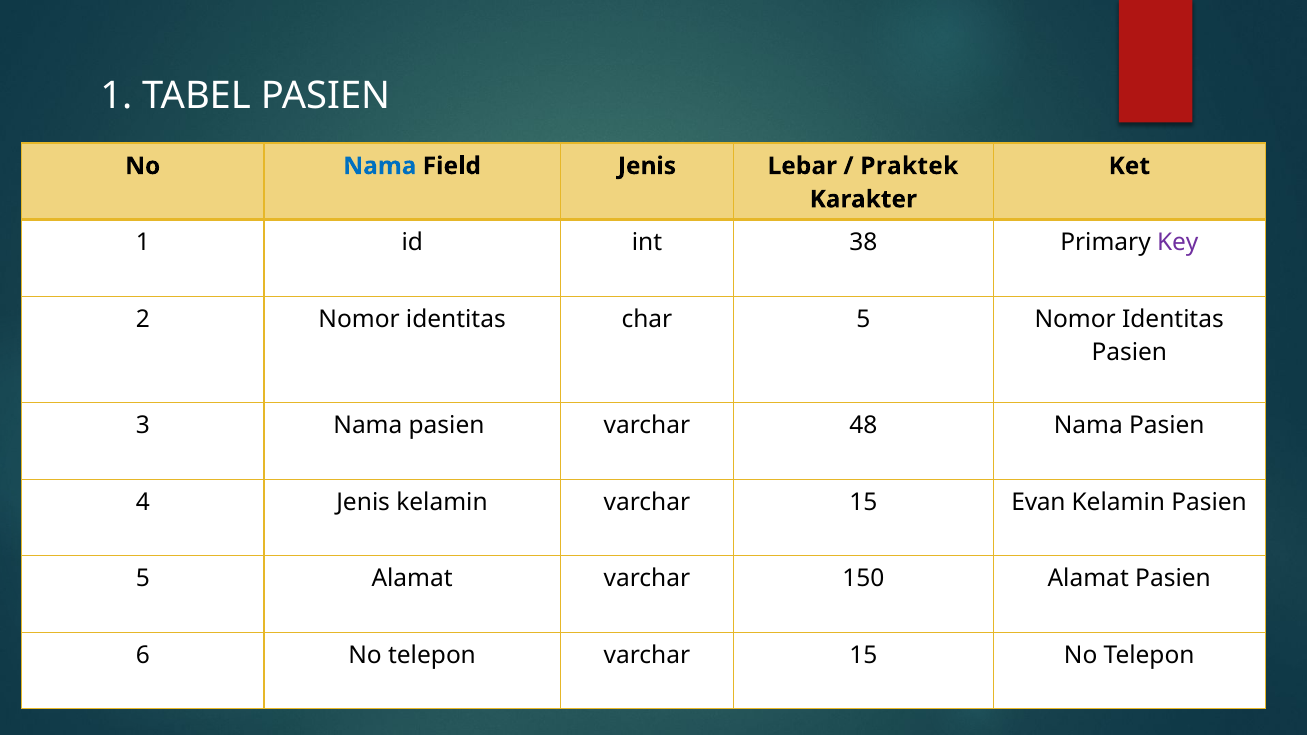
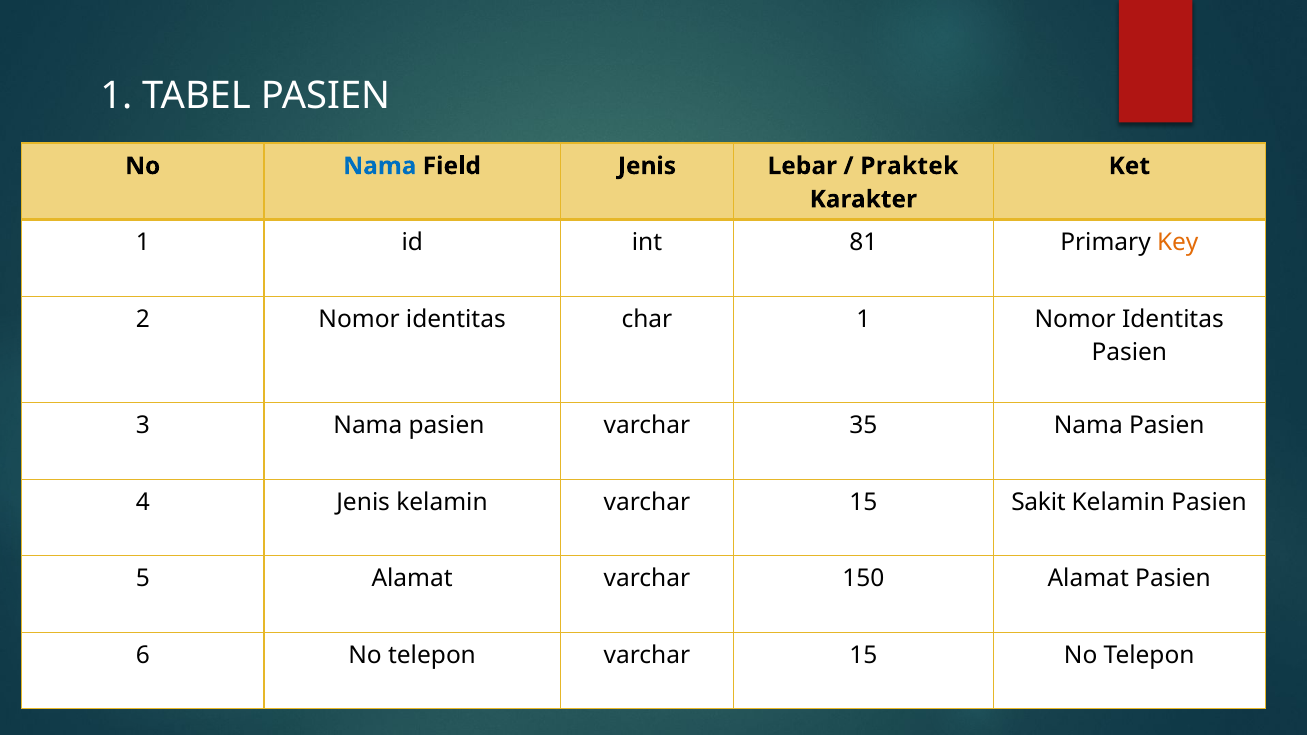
38: 38 -> 81 (863, 243)
Key colour: purple -> orange (1178, 243)
char 5: 5 -> 1 (863, 319)
48: 48 -> 35 (863, 426)
Evan: Evan -> Sakit (1038, 502)
